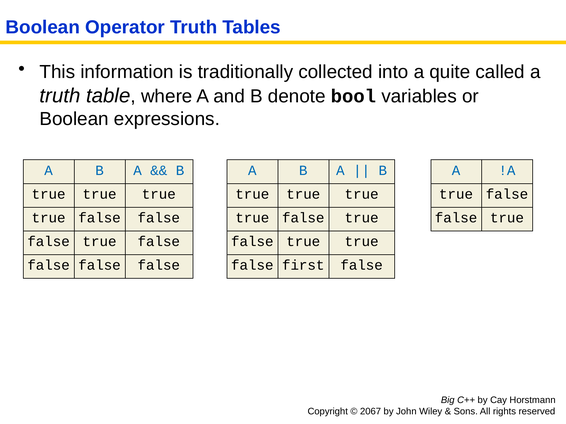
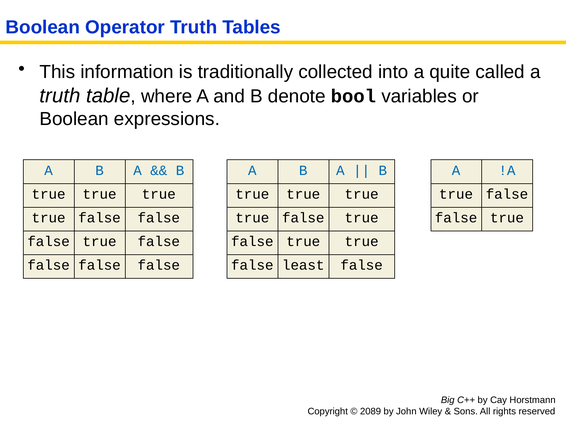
first: first -> least (303, 265)
2067: 2067 -> 2089 (371, 412)
